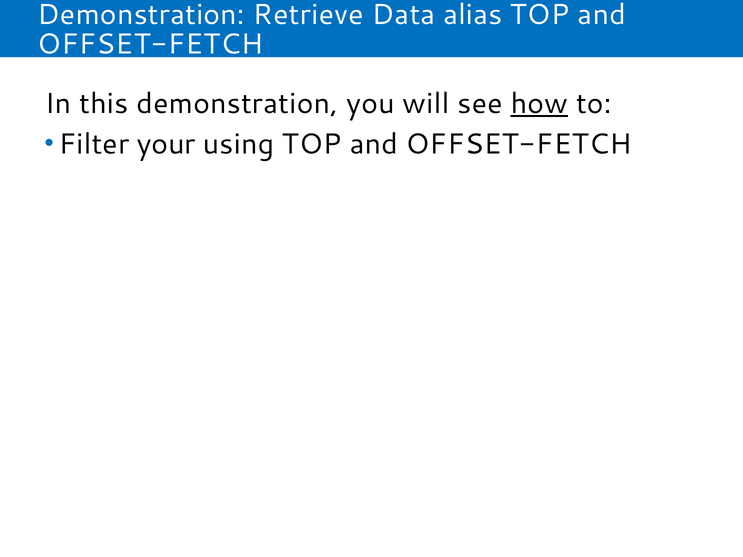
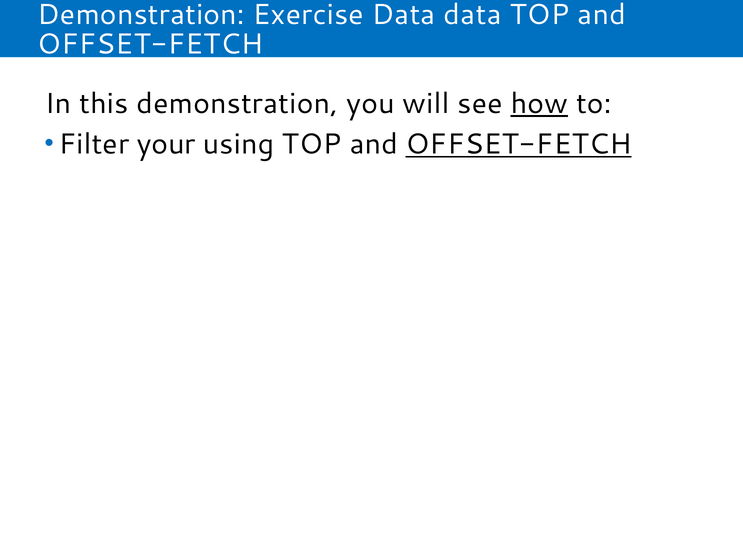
Retrieve: Retrieve -> Exercise (308, 15)
Data alias: alias -> data (473, 15)
OFFSET-FETCH underline: none -> present (519, 145)
